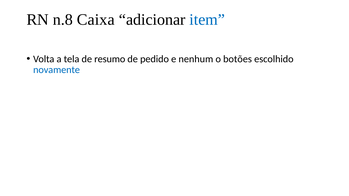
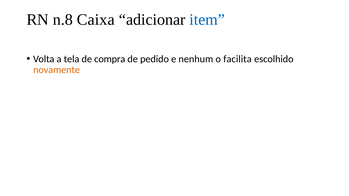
resumo: resumo -> compra (110, 59)
botões: botões -> facilita (238, 59)
novamente colour: blue -> orange (57, 70)
